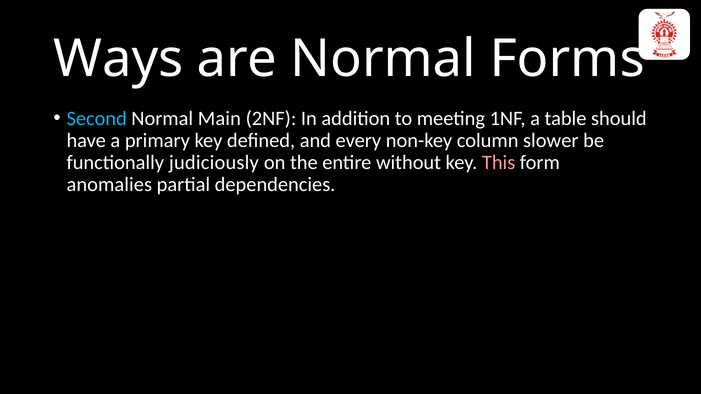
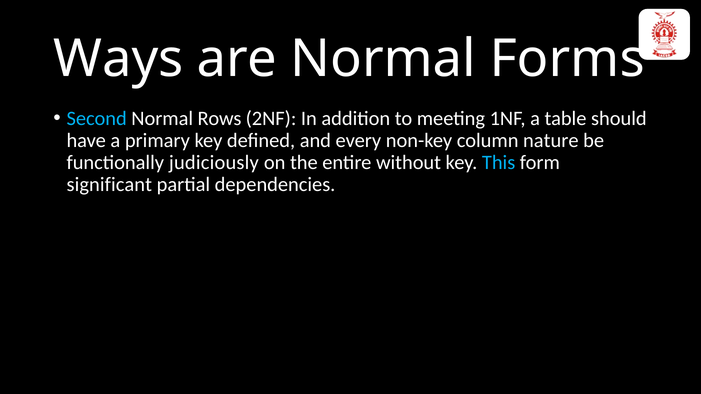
Main: Main -> Rows (220, 118)
slower: slower -> nature (551, 141)
This colour: pink -> light blue (499, 163)
anomalies: anomalies -> significant (109, 185)
